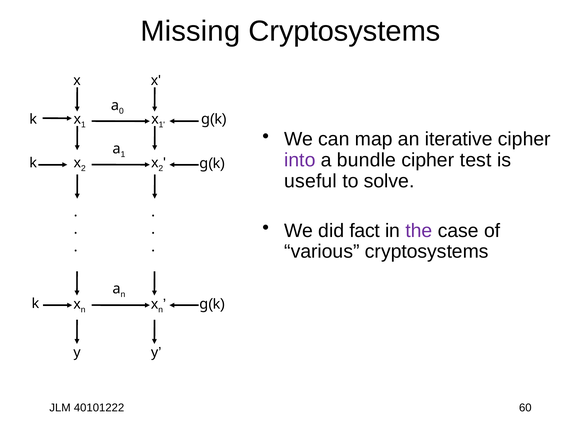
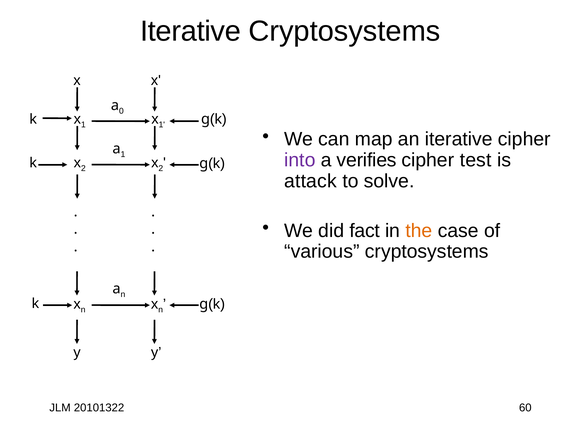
Missing: Missing -> Iterative (191, 31)
bundle: bundle -> verifies (367, 160)
useful: useful -> attack (311, 181)
the colour: purple -> orange (419, 230)
40101222: 40101222 -> 20101322 (99, 408)
